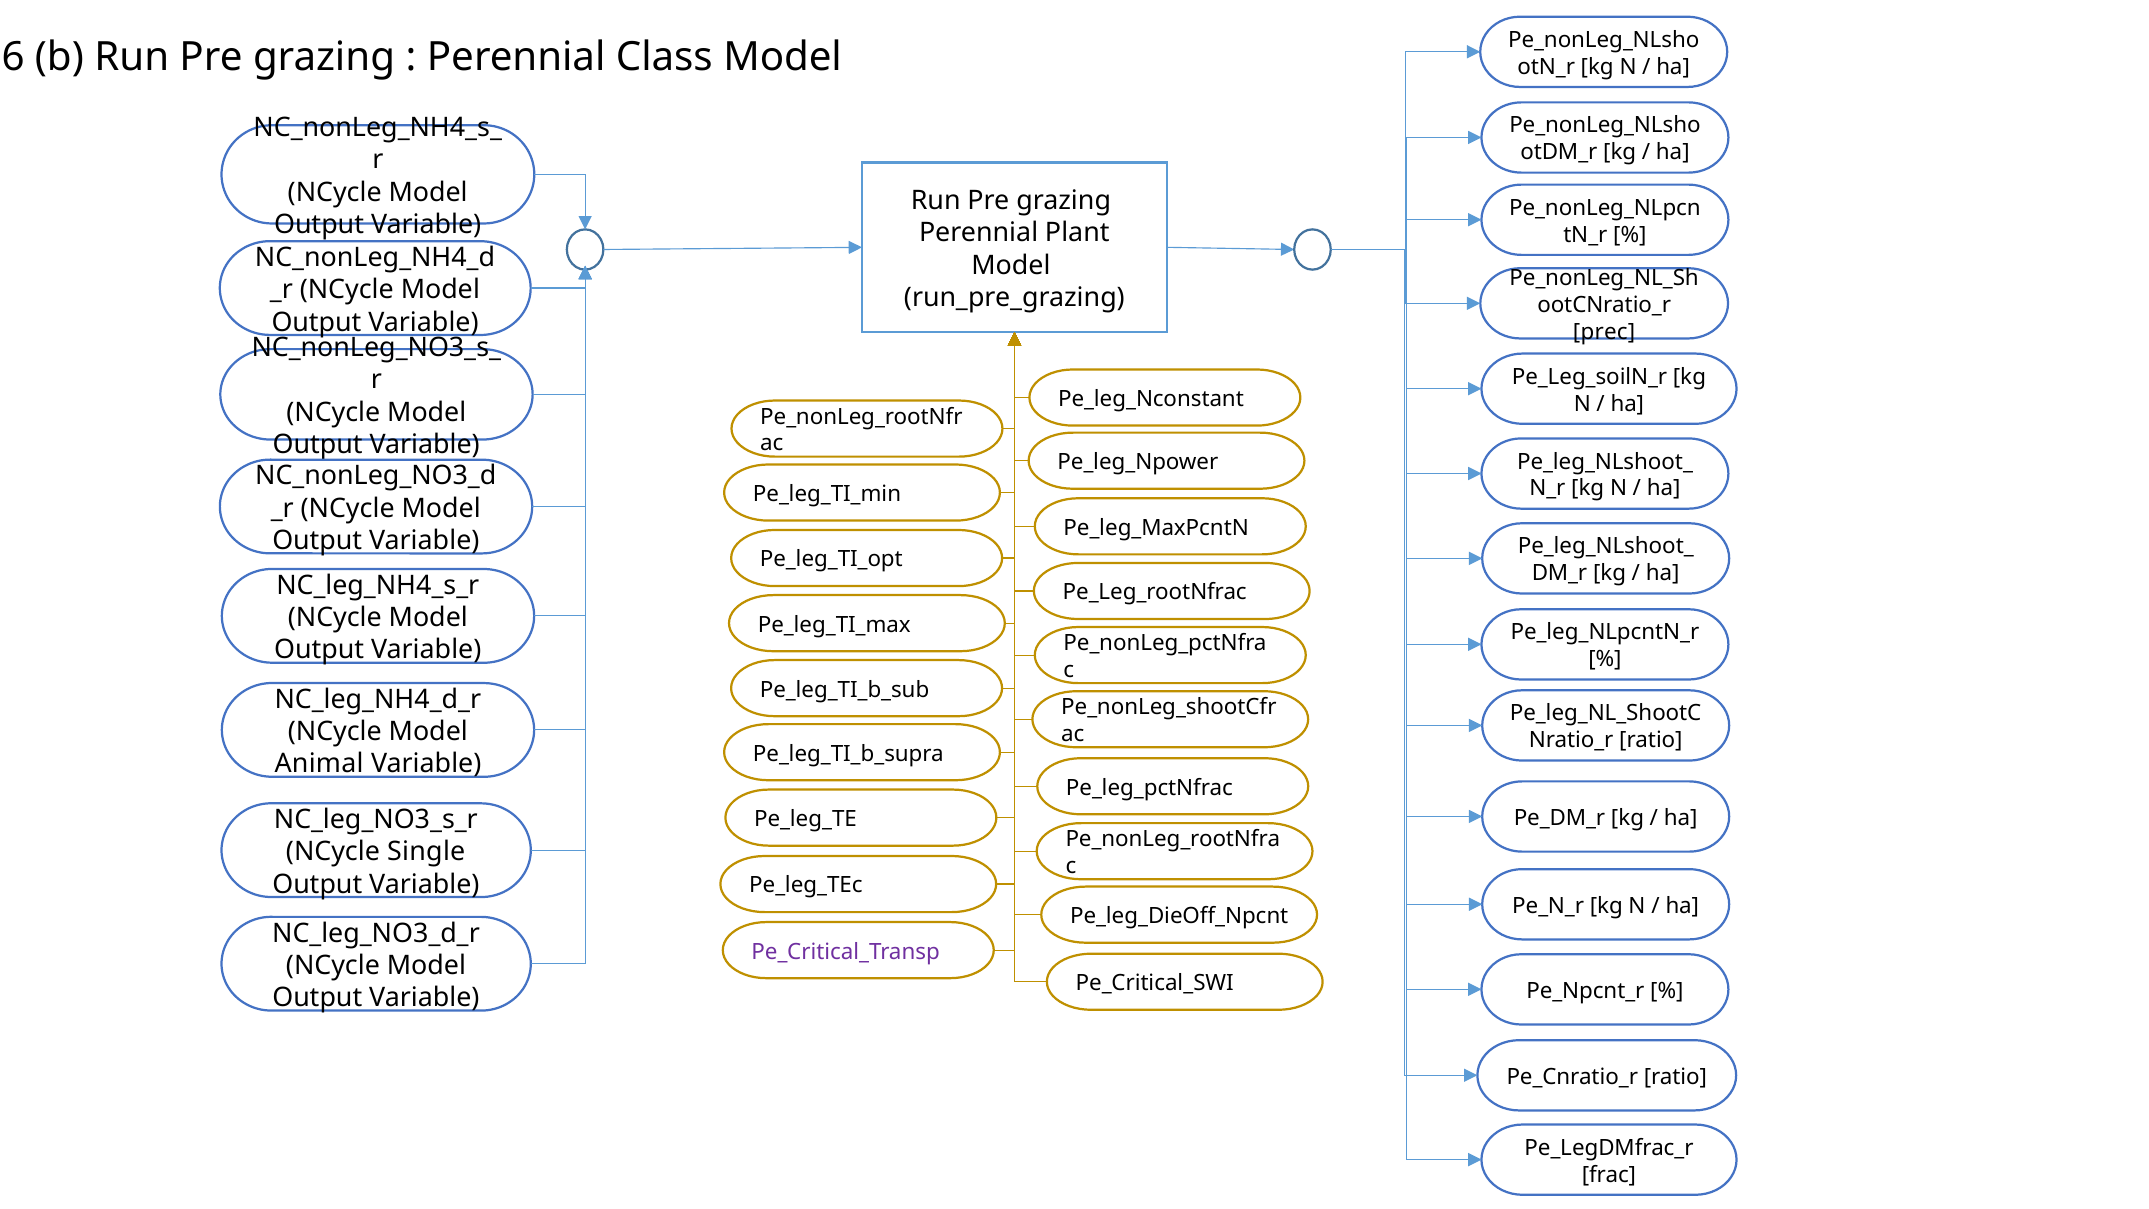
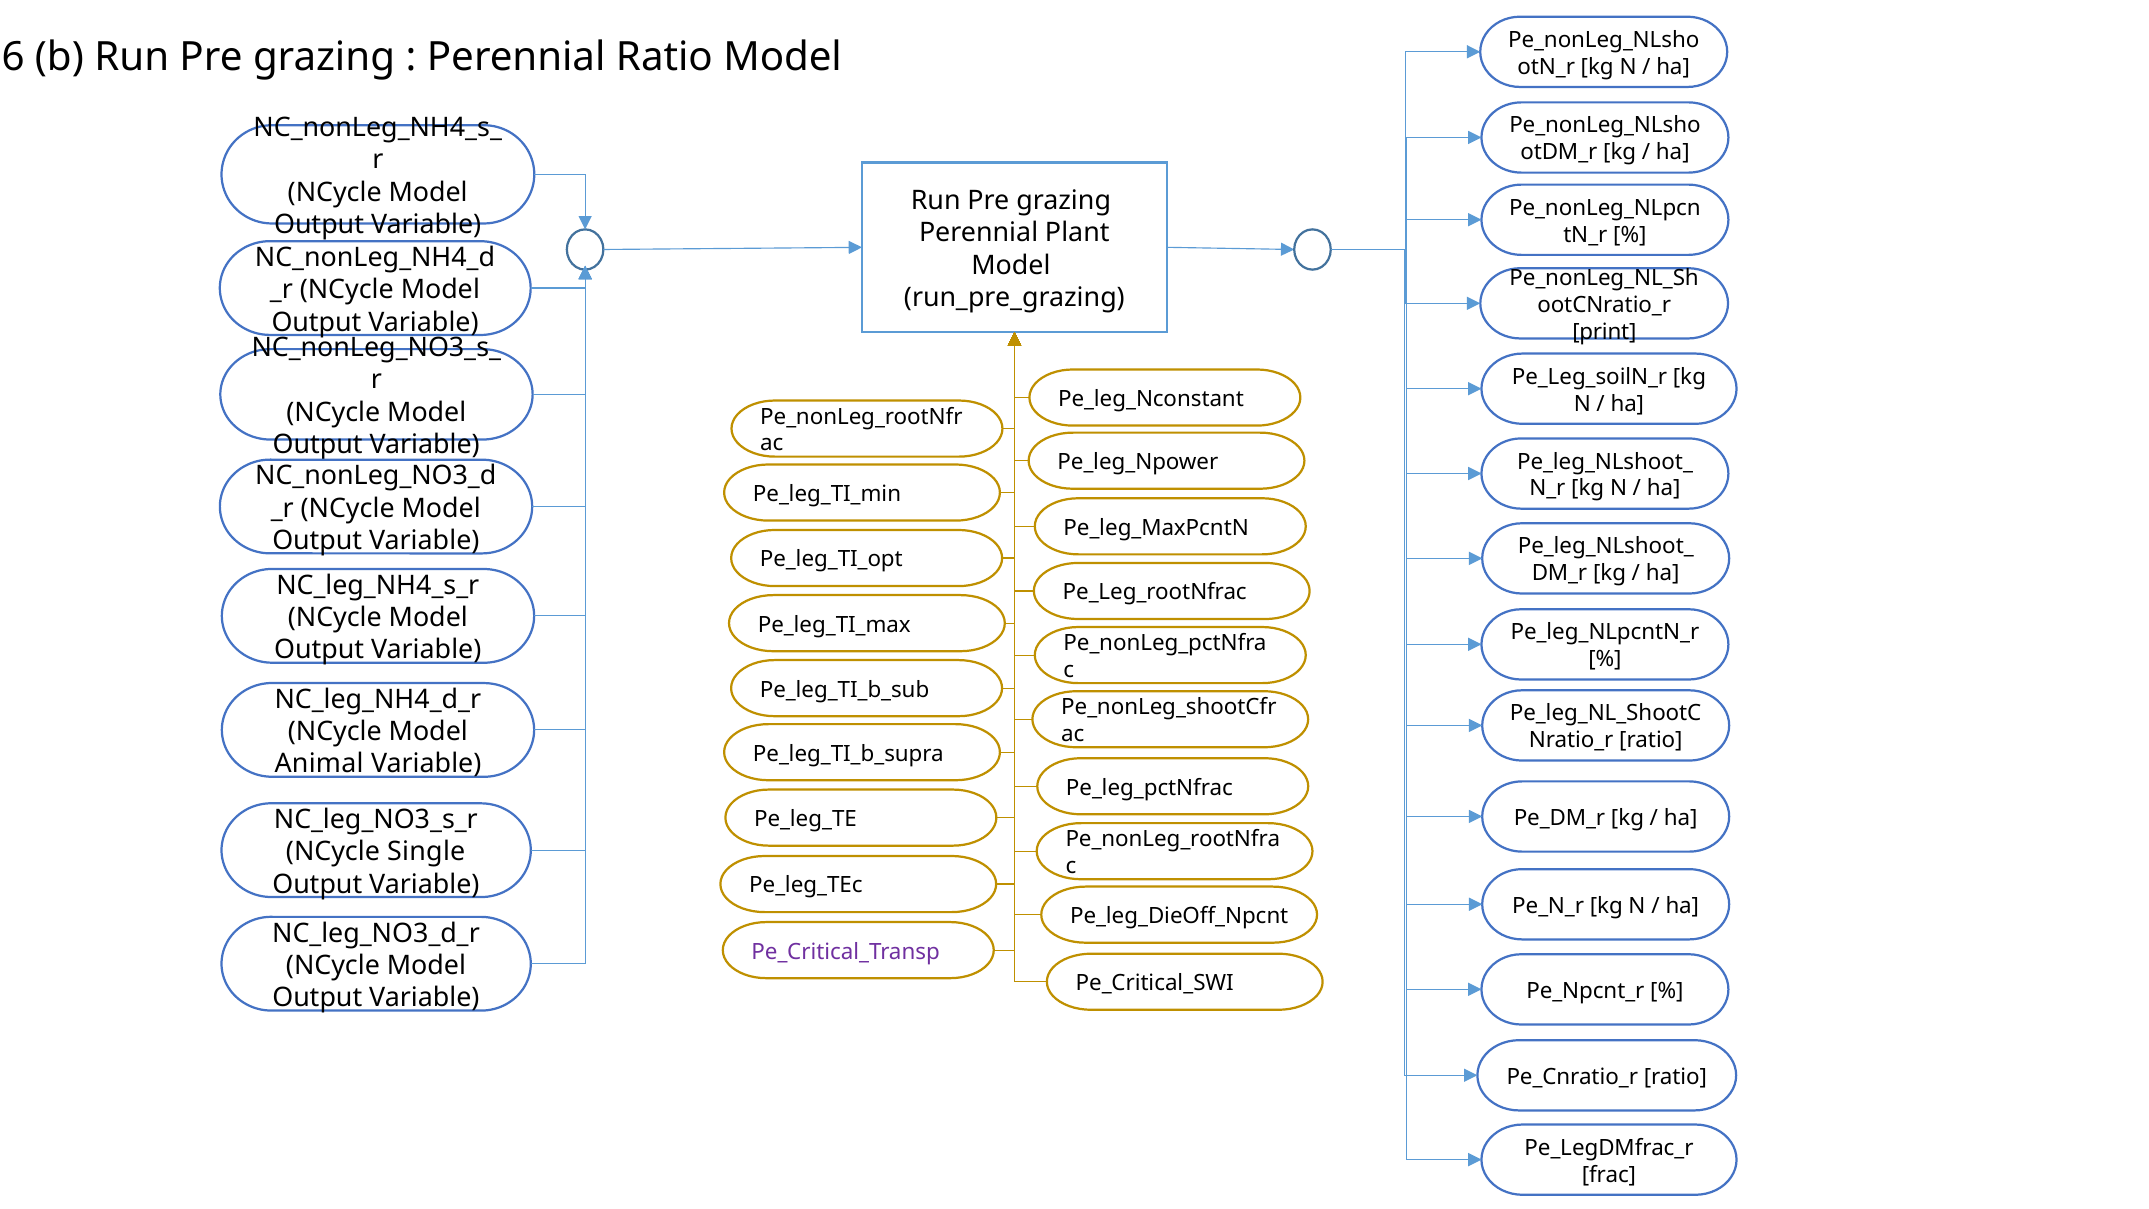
Perennial Class: Class -> Ratio (664, 57)
prec: prec -> print (1604, 332)
